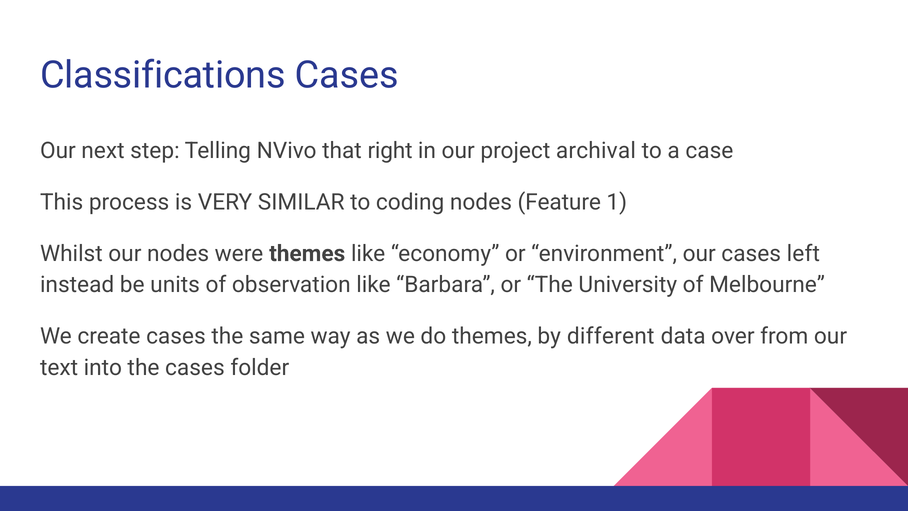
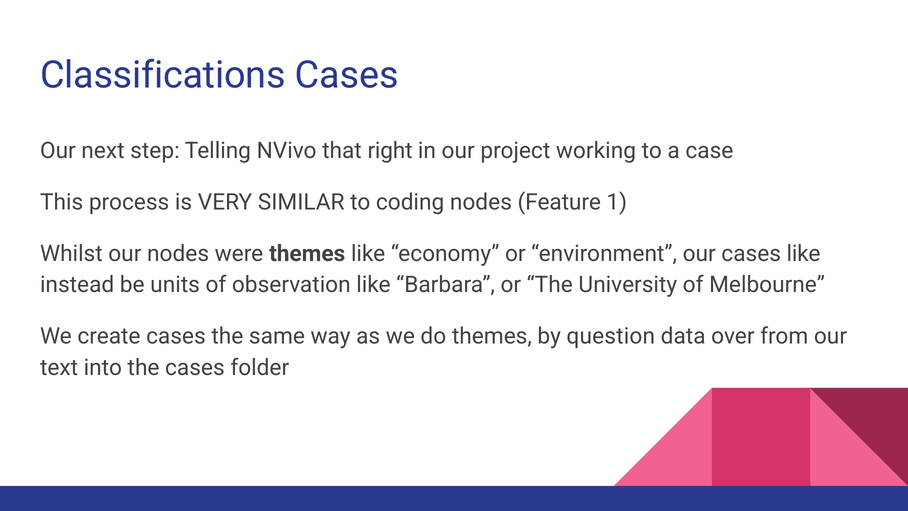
archival: archival -> working (596, 150)
cases left: left -> like (804, 253)
different: different -> question (611, 336)
